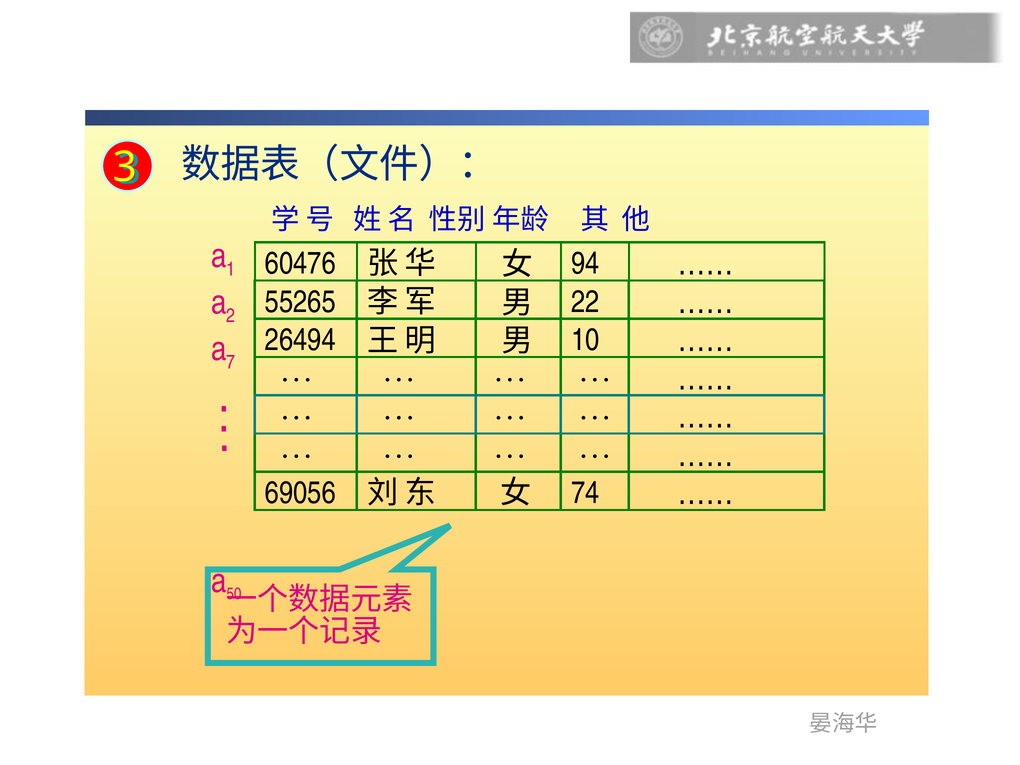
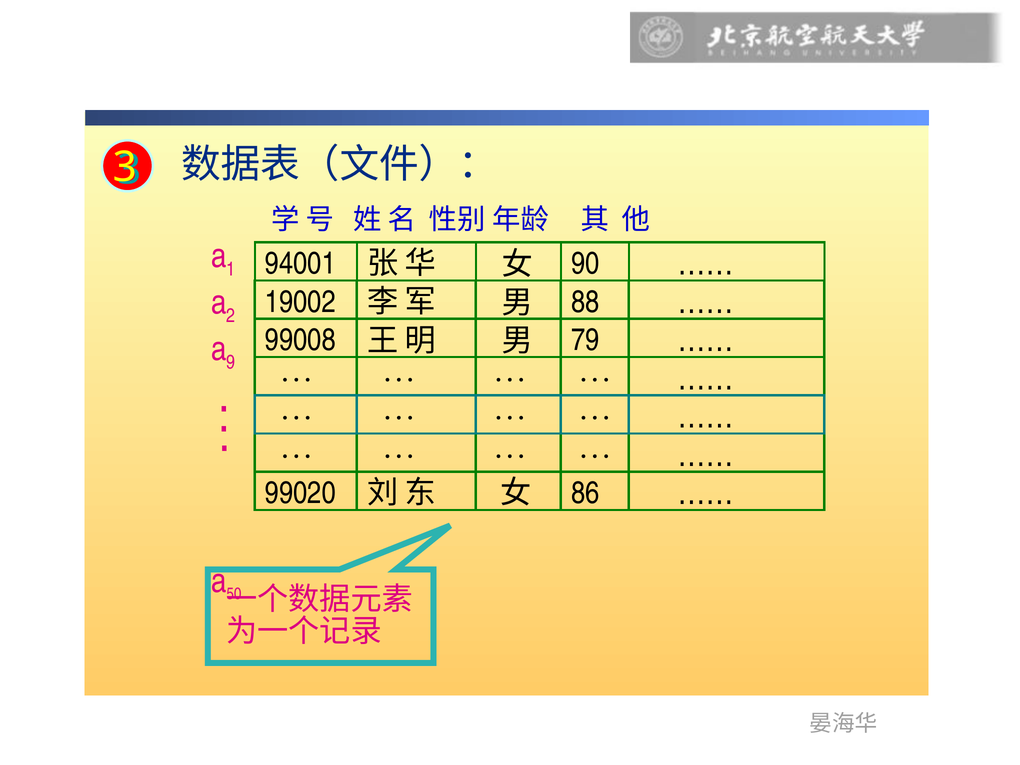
60476: 60476 -> 94001 (300, 264)
94: 94 -> 90 (585, 264)
55265: 55265 -> 19002 (300, 302)
22: 22 -> 88 (585, 302)
26494: 26494 -> 99008 (300, 340)
10: 10 -> 79 (585, 340)
7: 7 -> 9 (231, 362)
69056: 69056 -> 99020 (300, 493)
74: 74 -> 86 (585, 493)
